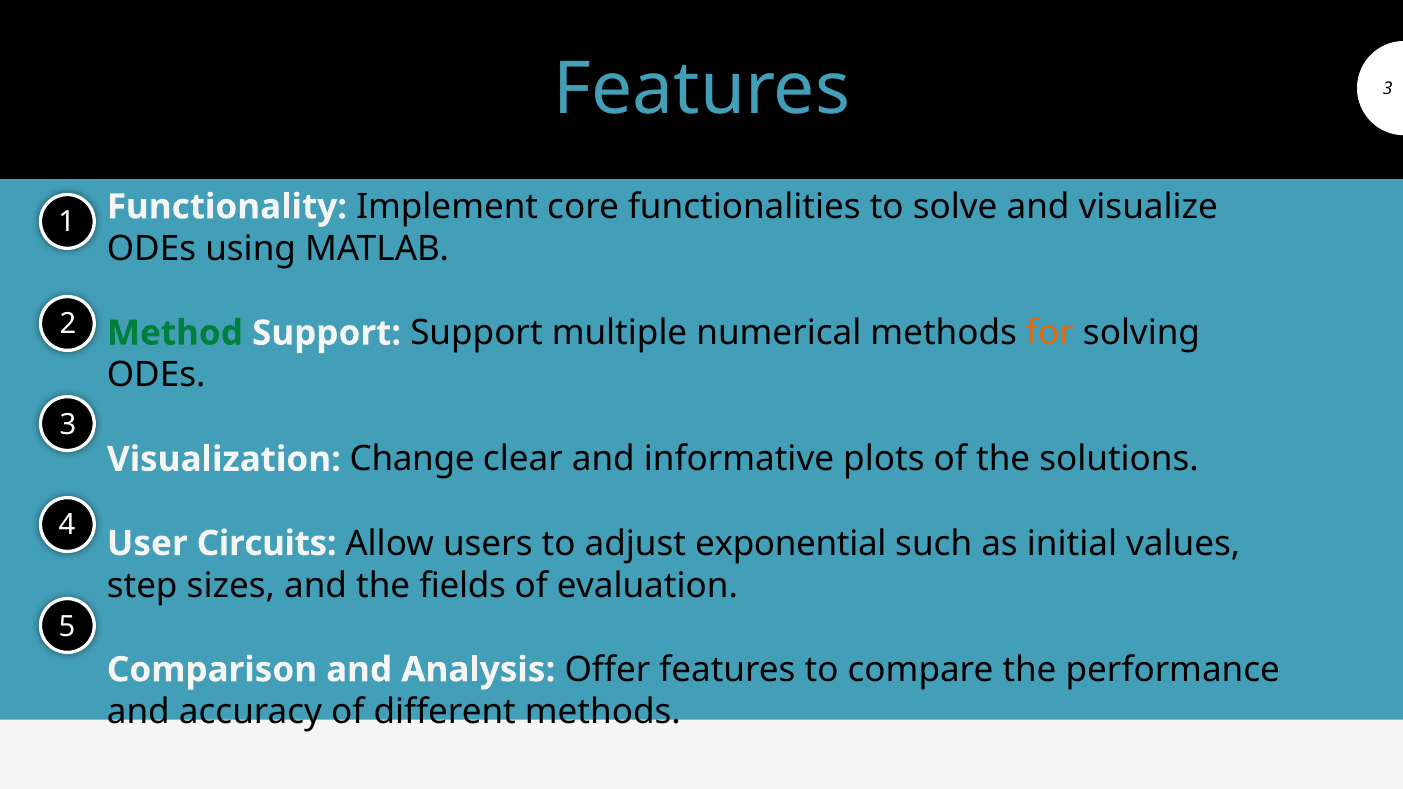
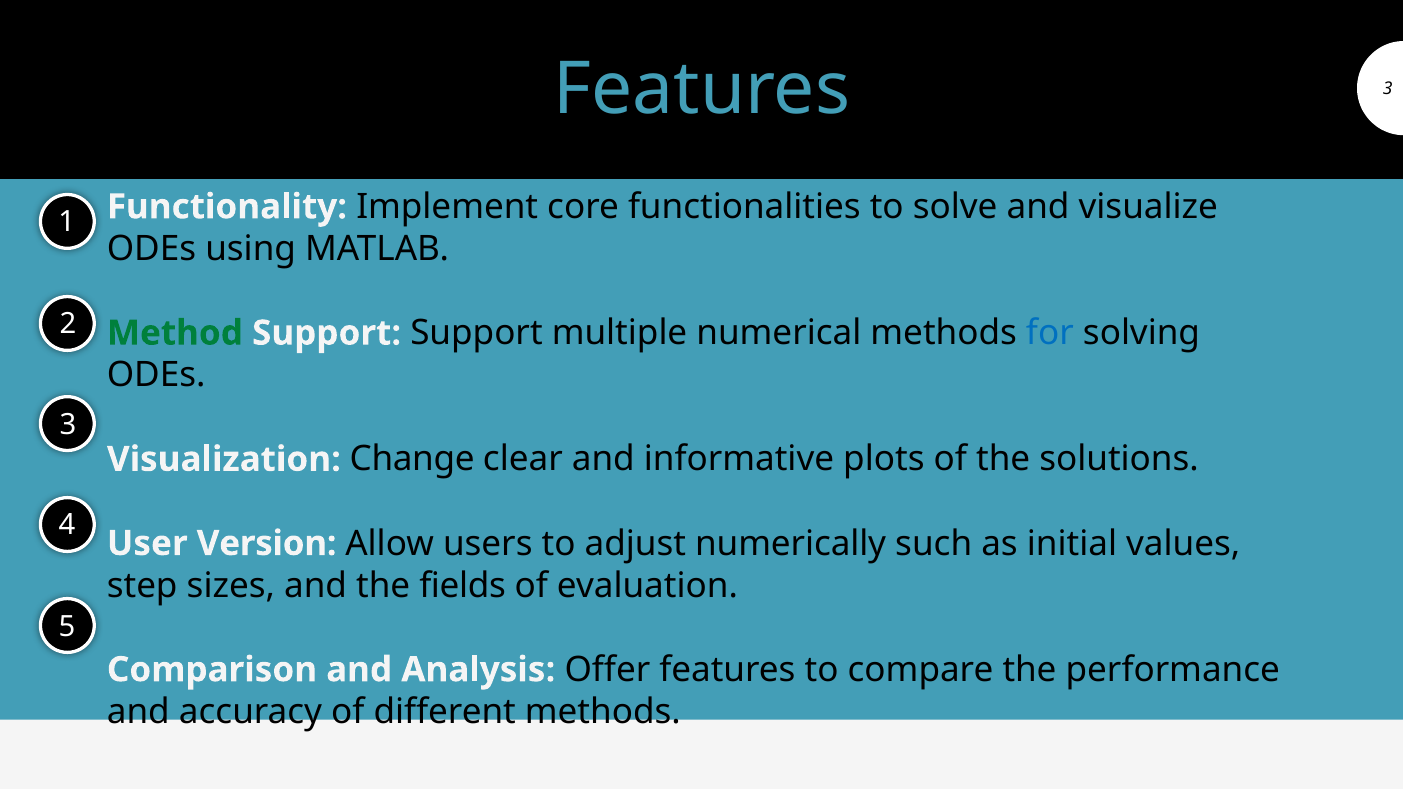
for colour: orange -> blue (1050, 333)
Circuits: Circuits -> Version (267, 544)
exponential: exponential -> numerically (791, 544)
